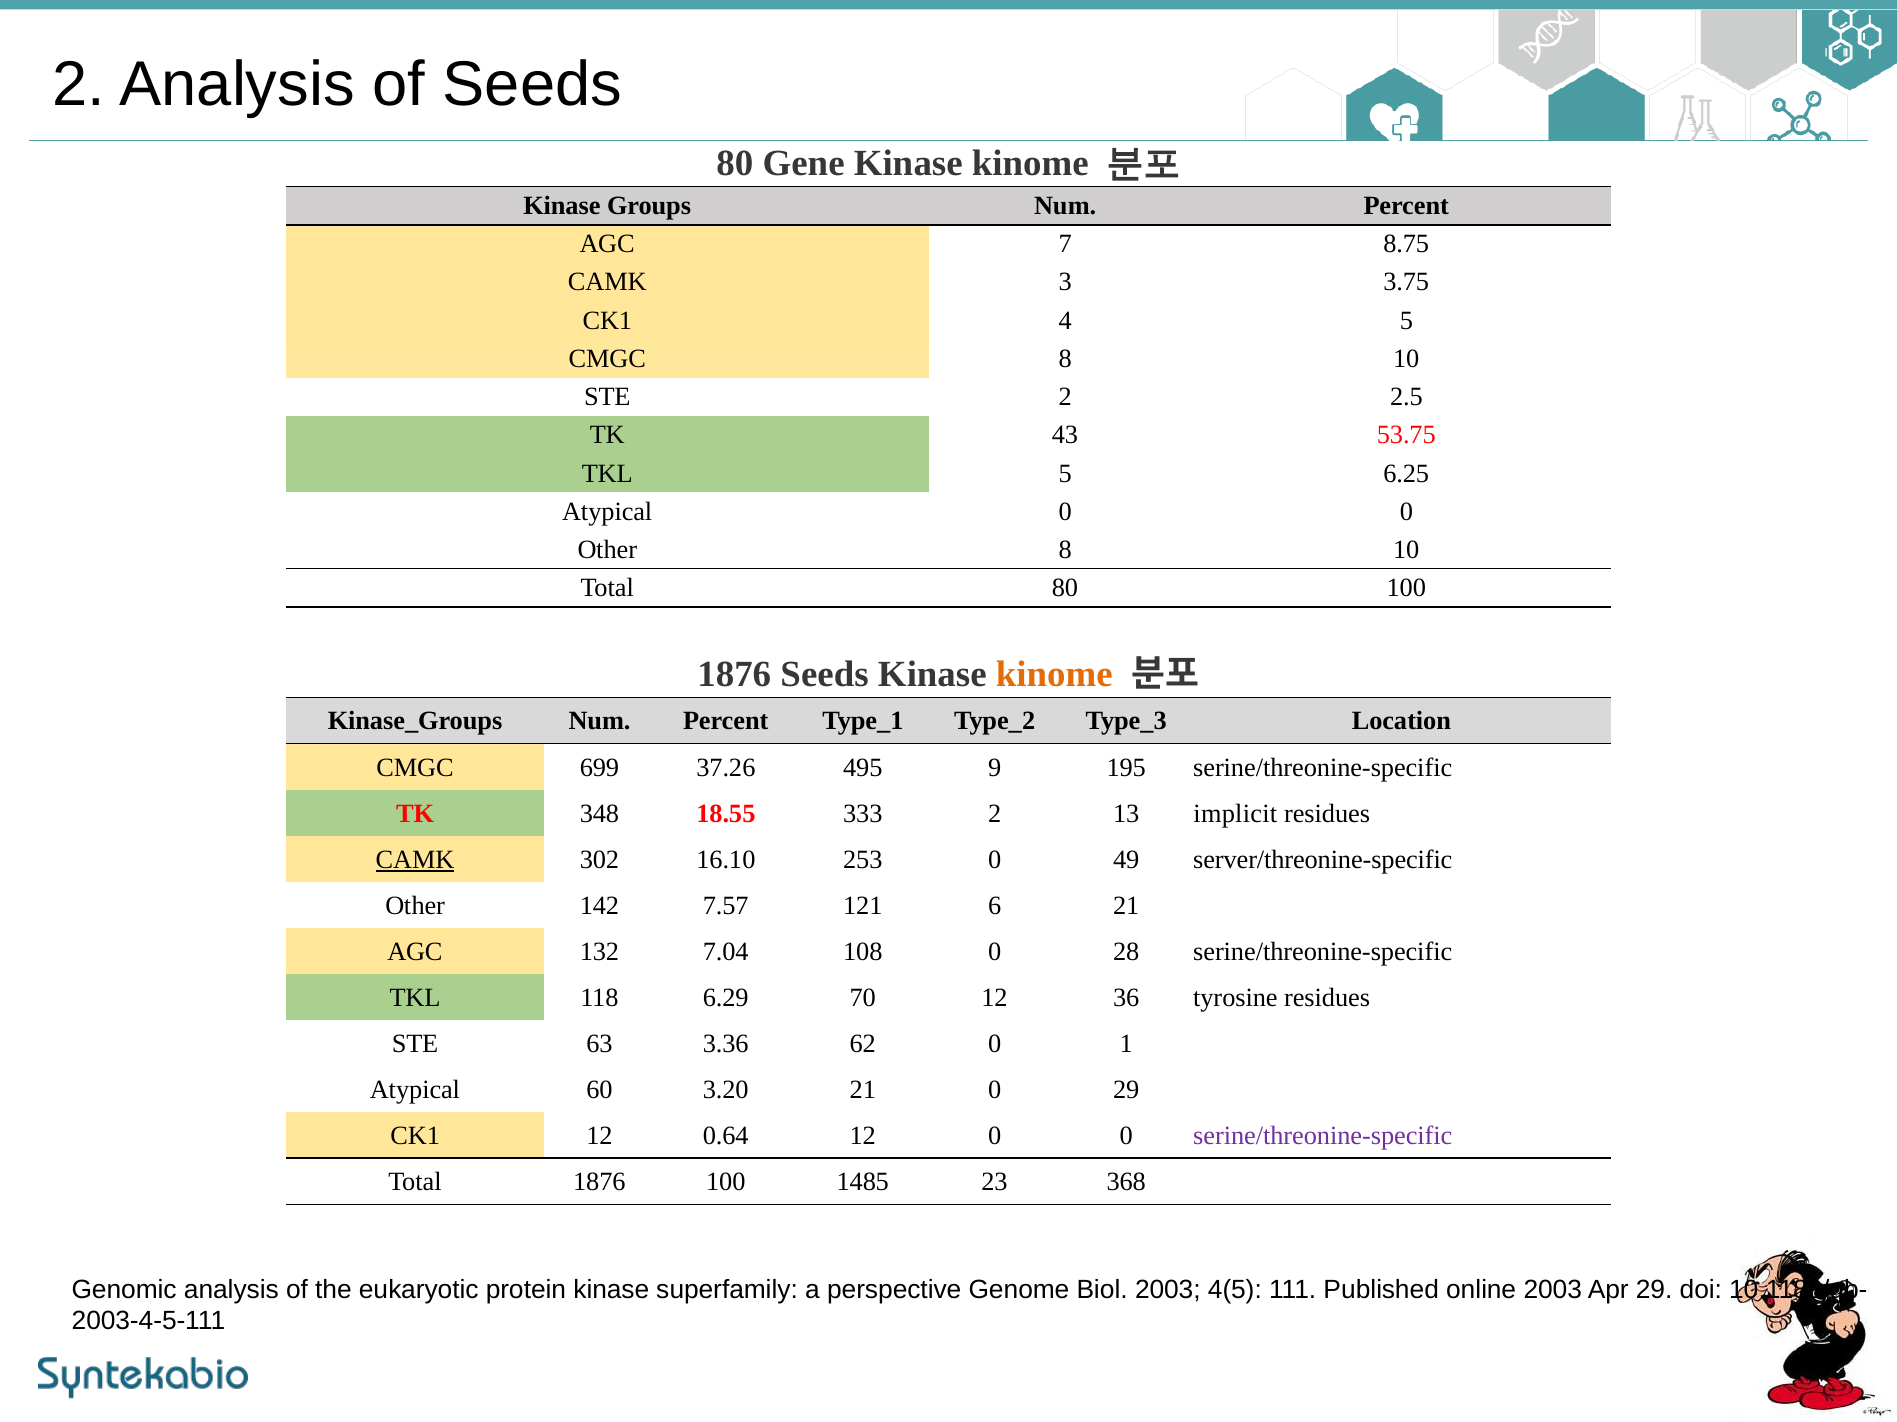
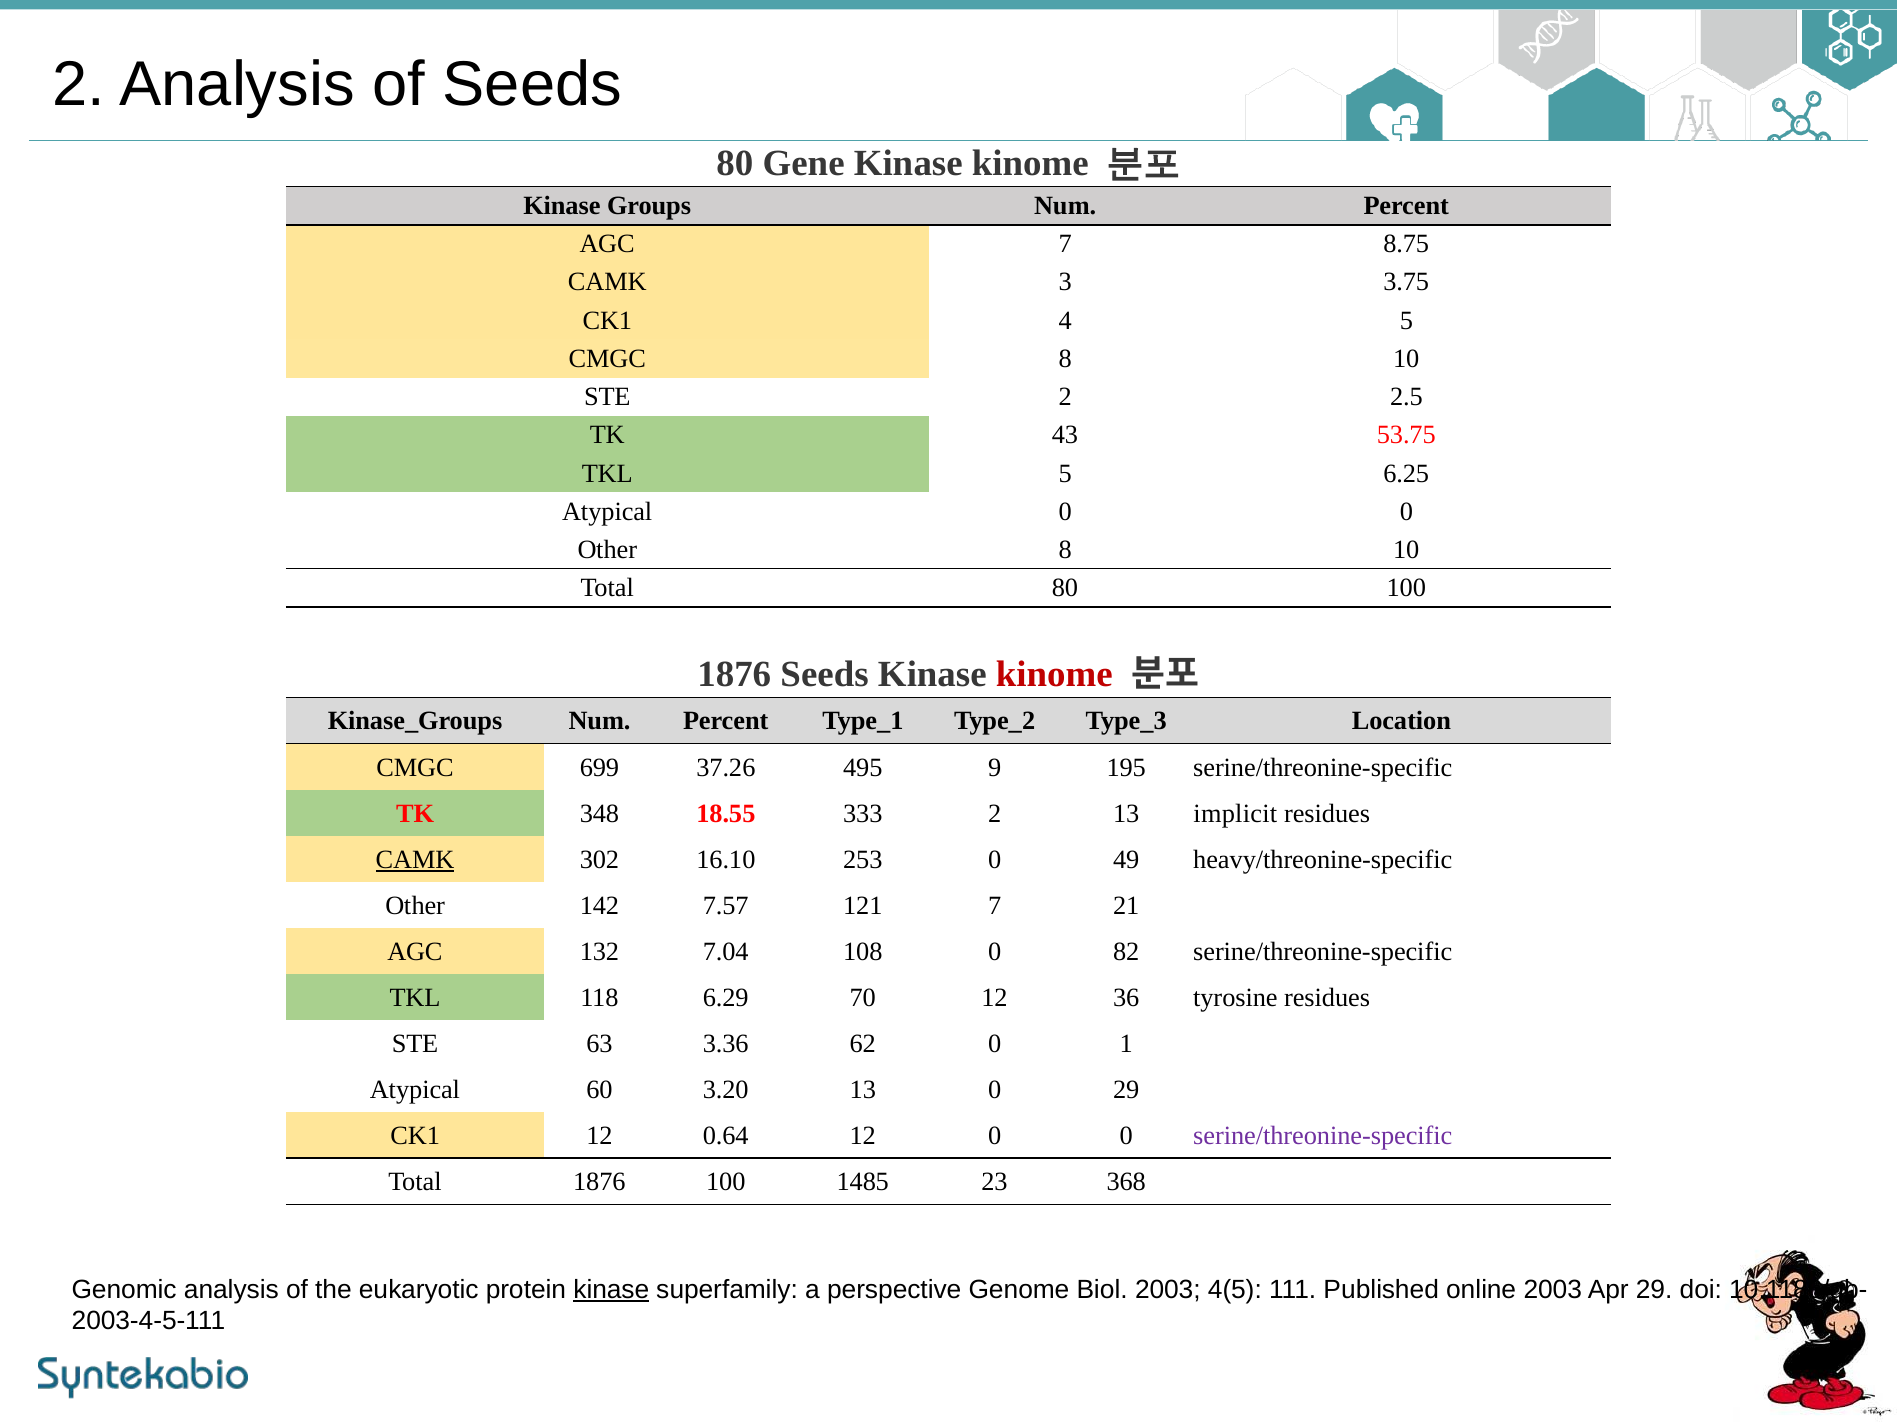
kinome colour: orange -> red (1054, 674)
server/threonine-specific: server/threonine-specific -> heavy/threonine-specific (1323, 860)
121 6: 6 -> 7 (995, 906)
28: 28 -> 82 (1126, 952)
3.20 21: 21 -> 13 (863, 1090)
kinase underline: none -> present (611, 1290)
